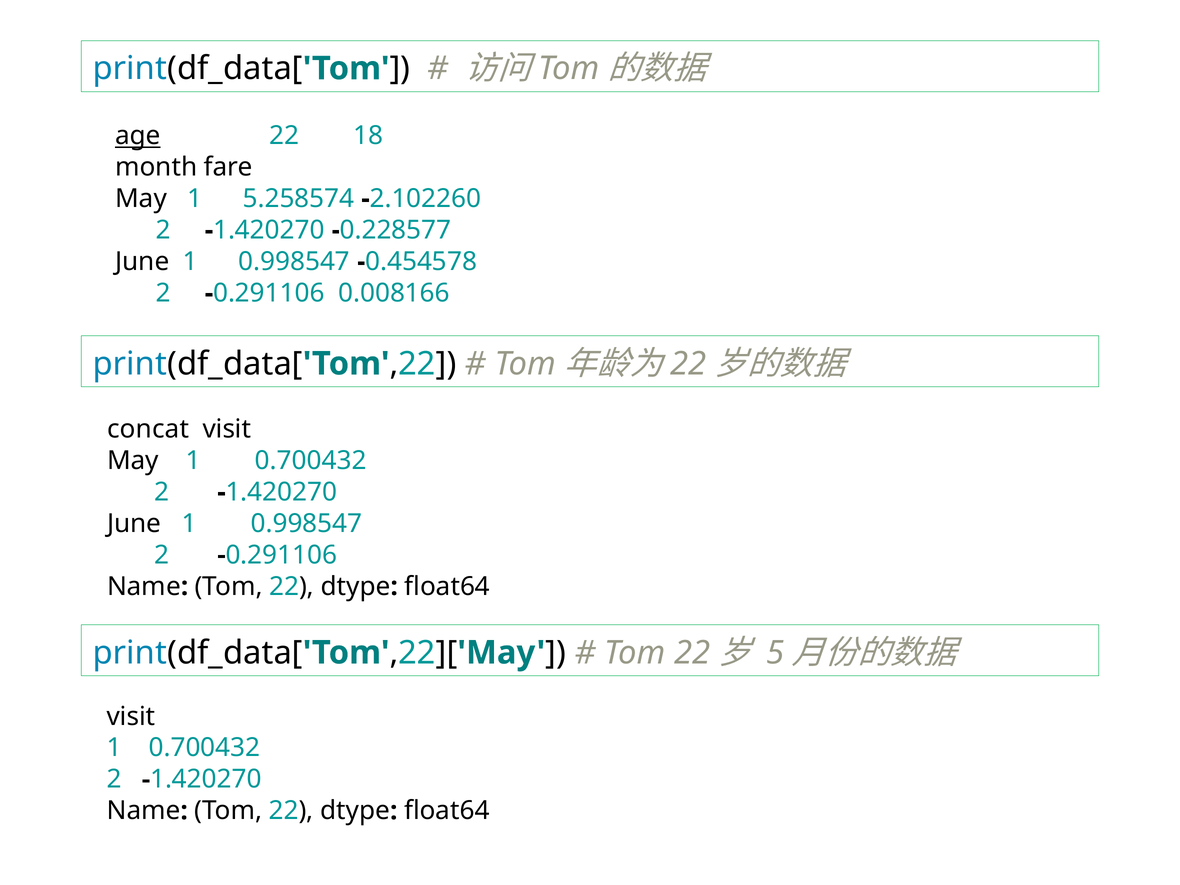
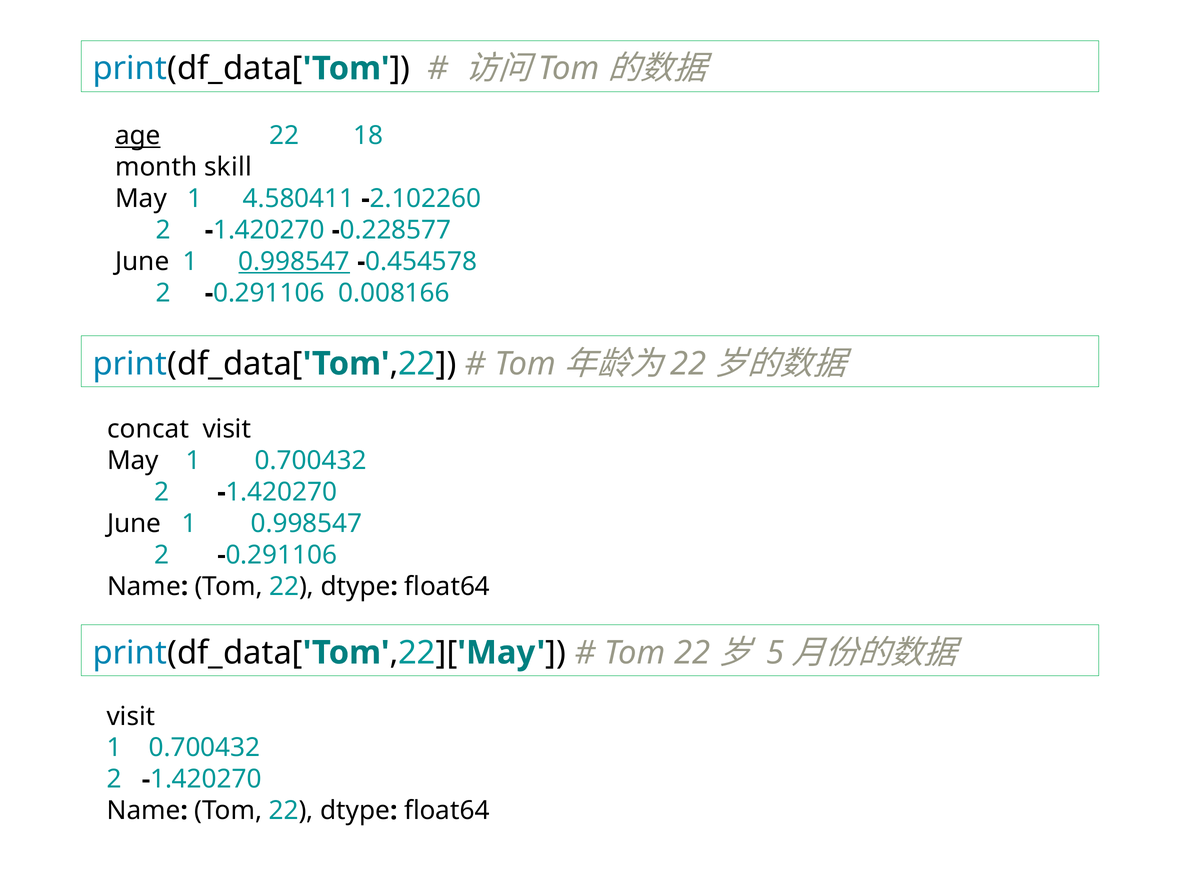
fare: fare -> skill (228, 167)
5.258574: 5.258574 -> 4.580411 (298, 199)
0.998547 underline: none -> present (294, 262)
